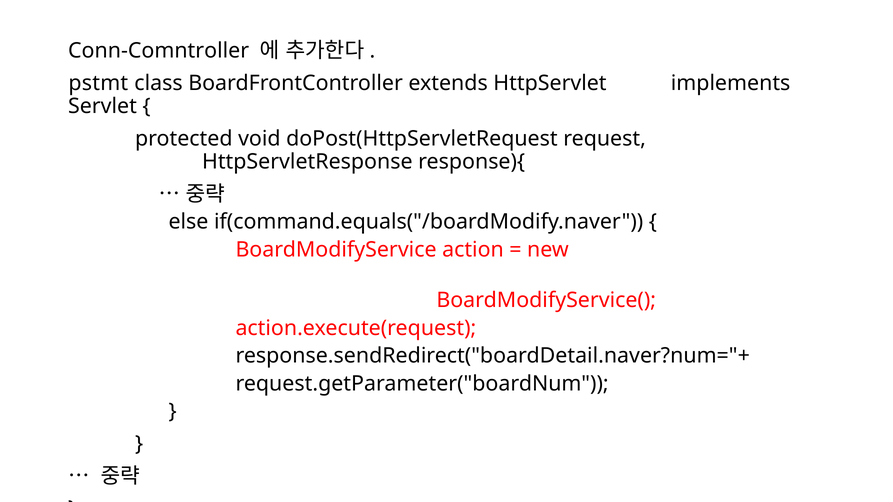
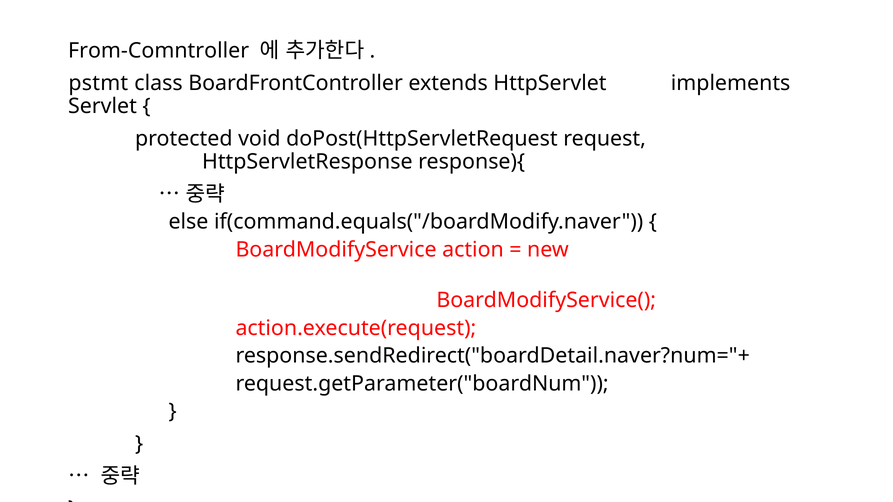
Conn-Comntroller: Conn-Comntroller -> From-Comntroller (159, 51)
